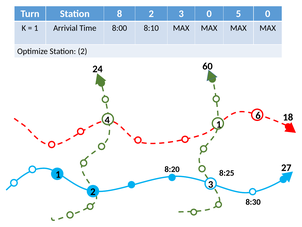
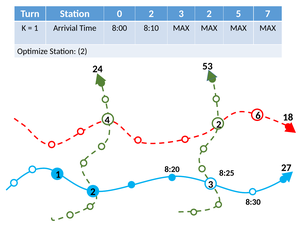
8: 8 -> 0 (120, 14)
3 0: 0 -> 2 (209, 14)
5 0: 0 -> 7 (268, 14)
60: 60 -> 53 (208, 66)
4 1: 1 -> 2 (219, 124)
